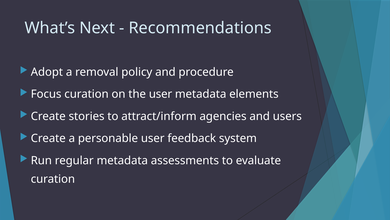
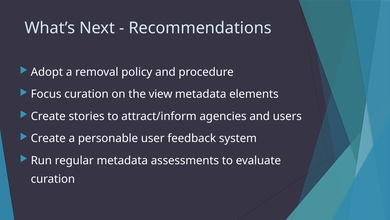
the user: user -> view (161, 94)
